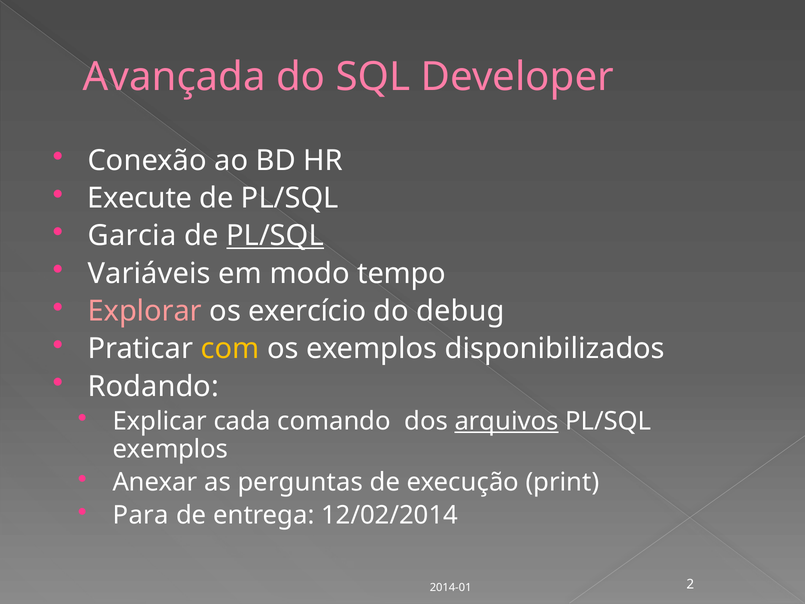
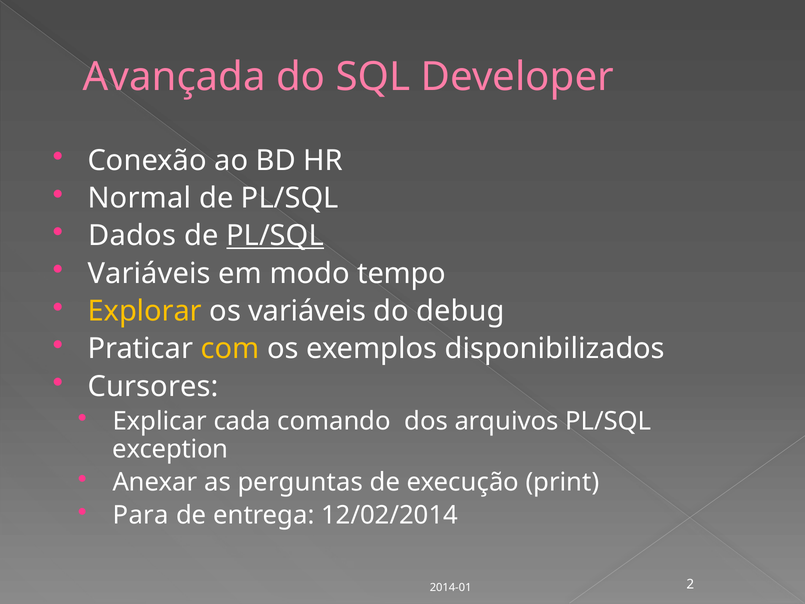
Execute: Execute -> Normal (139, 198)
Garcia: Garcia -> Dados (132, 236)
Explorar colour: pink -> yellow (145, 311)
os exercício: exercício -> variáveis (307, 311)
Rodando: Rodando -> Cursores (153, 386)
arquivos underline: present -> none (506, 421)
exemplos: exemplos -> exception (170, 449)
